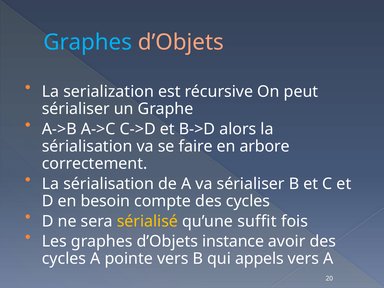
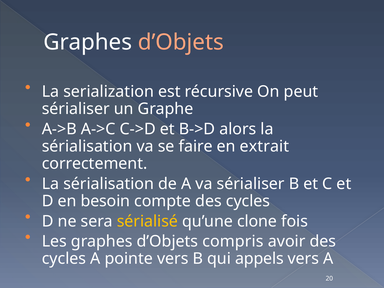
Graphes colour: light blue -> white (88, 42)
arbore: arbore -> extrait (264, 146)
suffit: suffit -> clone (257, 221)
instance: instance -> compris (233, 241)
